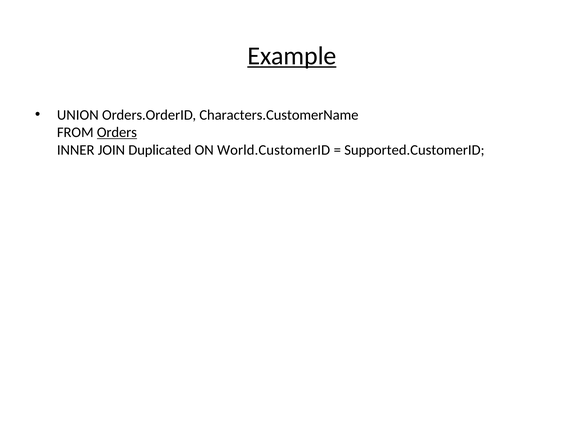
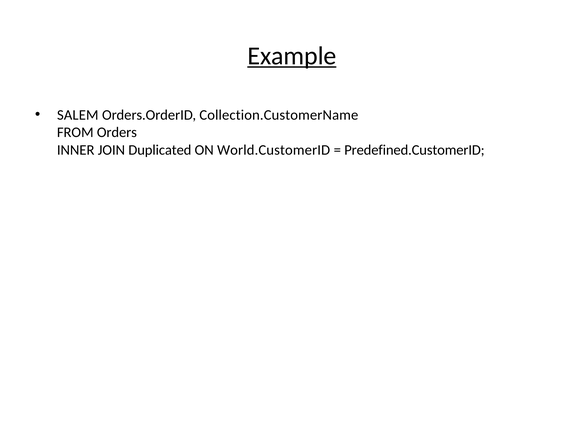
UNION: UNION -> SALEM (78, 115)
Characters.CustomerName: Characters.CustomerName -> Collection.CustomerName (279, 115)
Orders underline: present -> none (117, 132)
Supported.CustomerID: Supported.CustomerID -> Predefined.CustomerID (414, 150)
